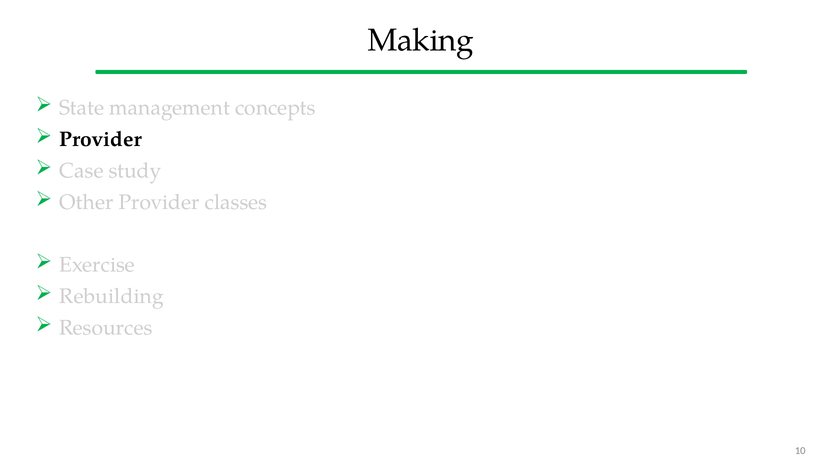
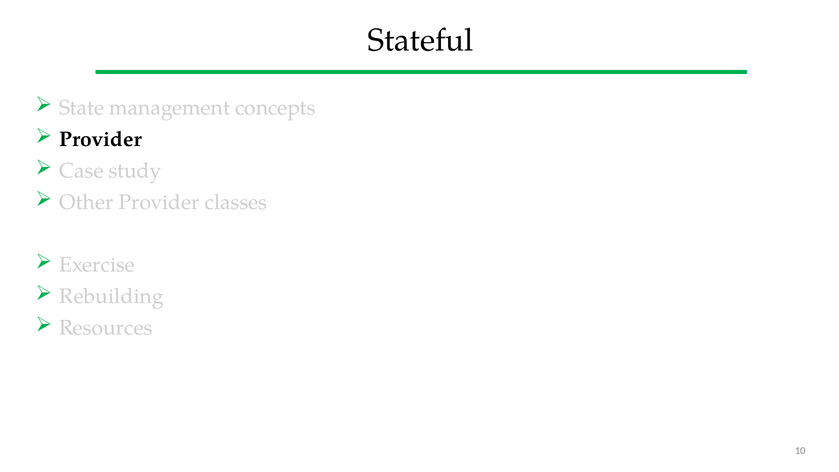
Making: Making -> Stateful (421, 41)
